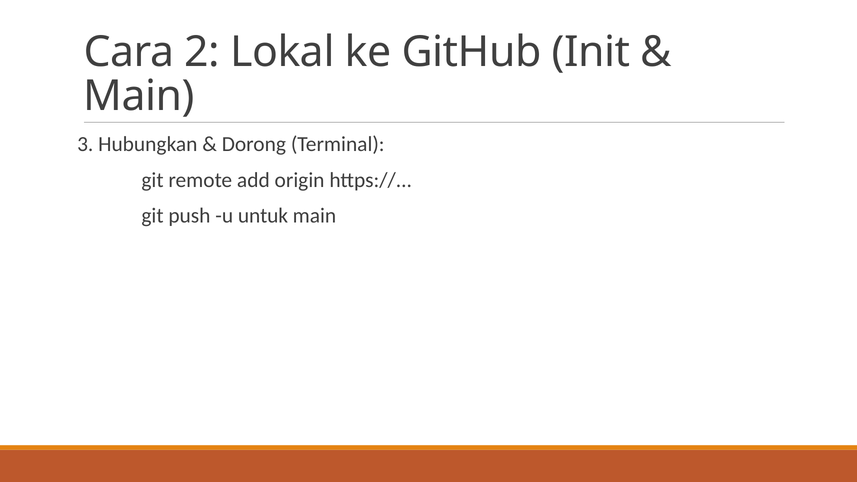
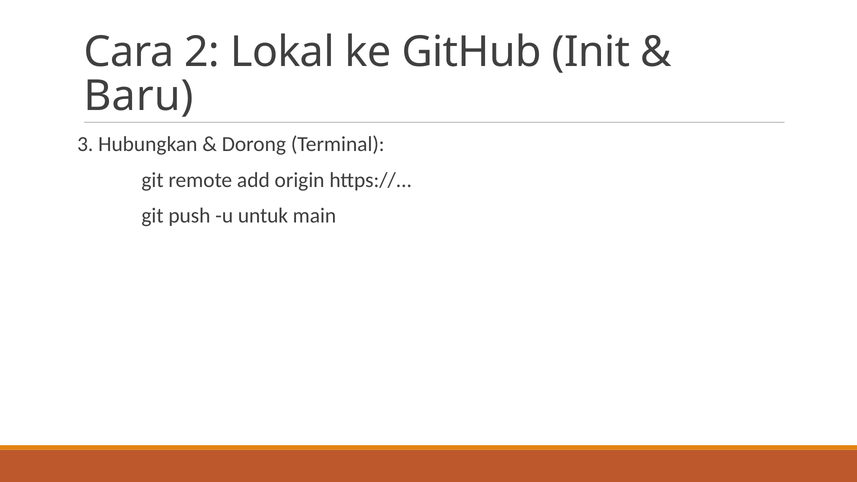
Main: Main -> Baru (139, 96)
